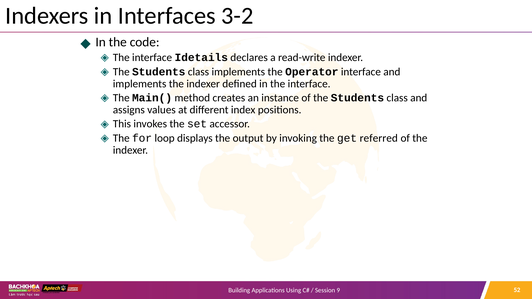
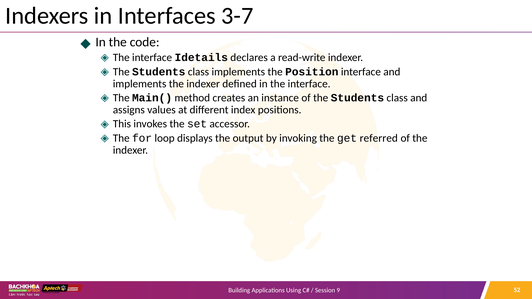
3-2: 3-2 -> 3-7 (237, 16)
Operator: Operator -> Position (312, 72)
